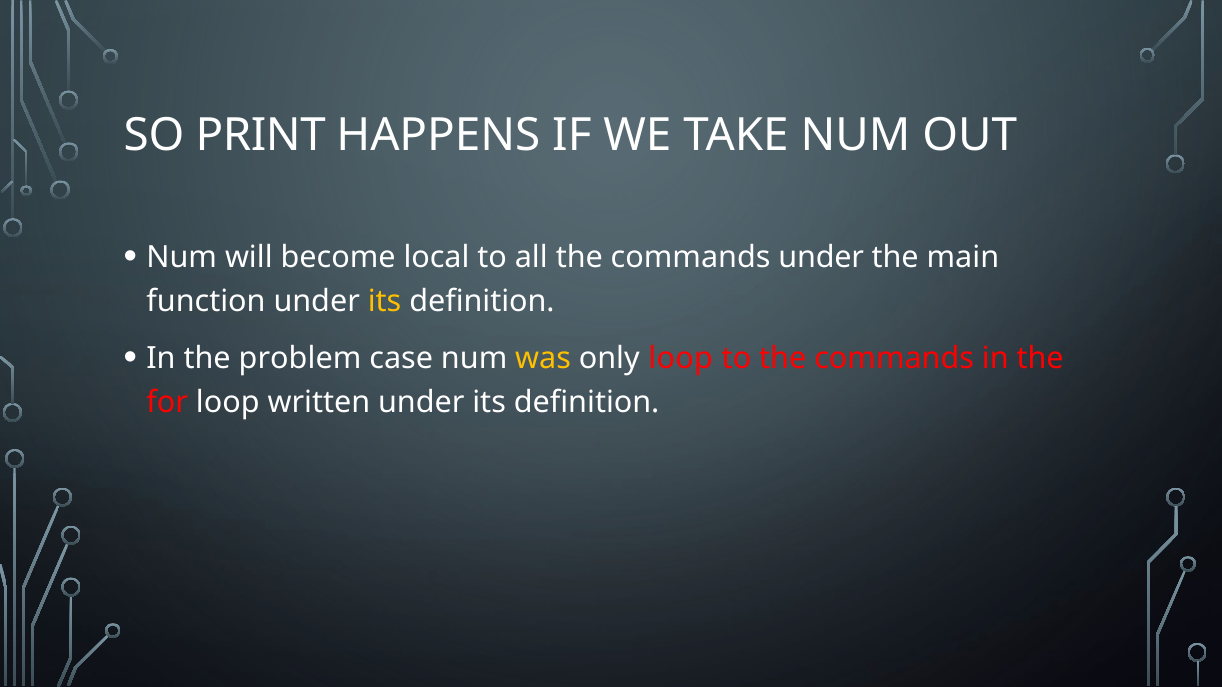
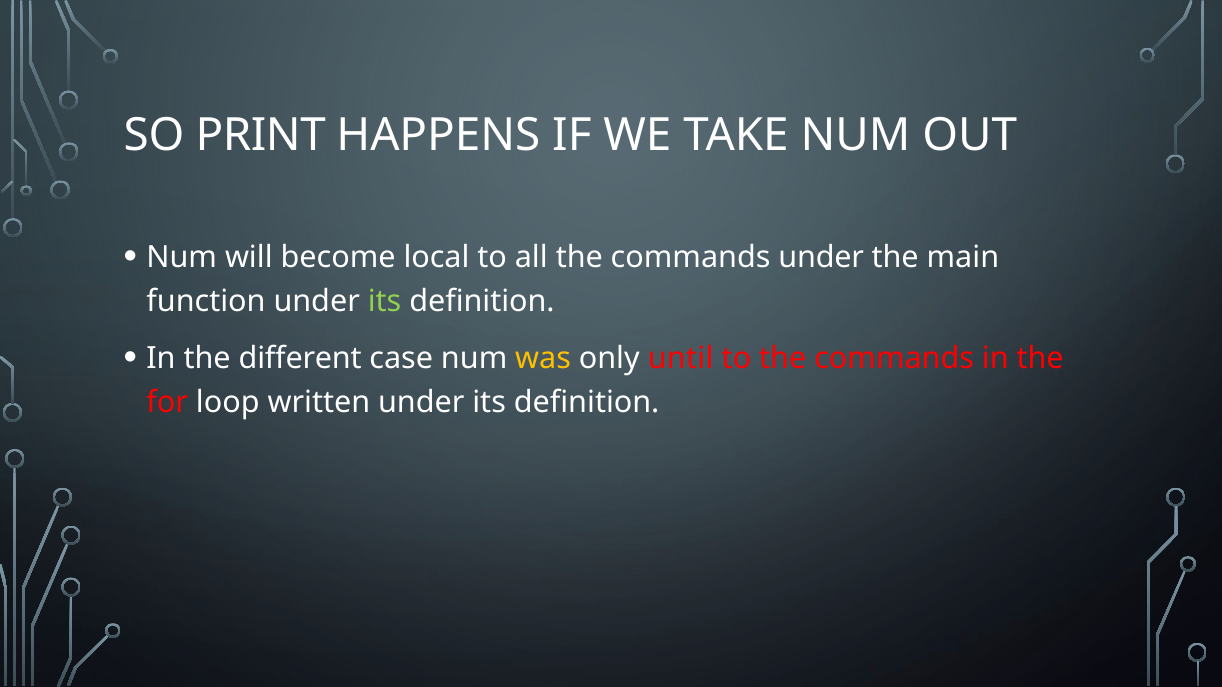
its colour: yellow -> light green (385, 302)
problem: problem -> different (300, 359)
only loop: loop -> until (681, 359)
